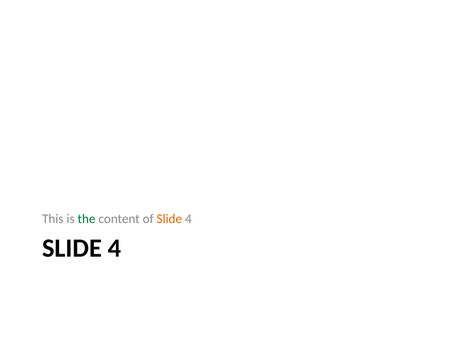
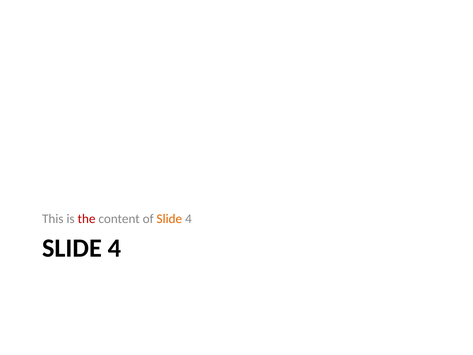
the colour: green -> red (87, 219)
